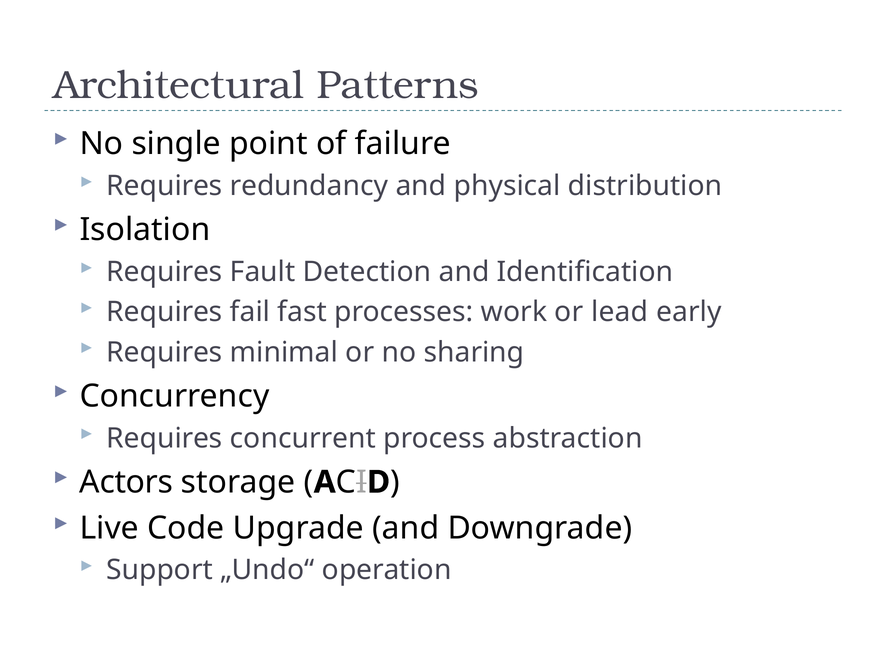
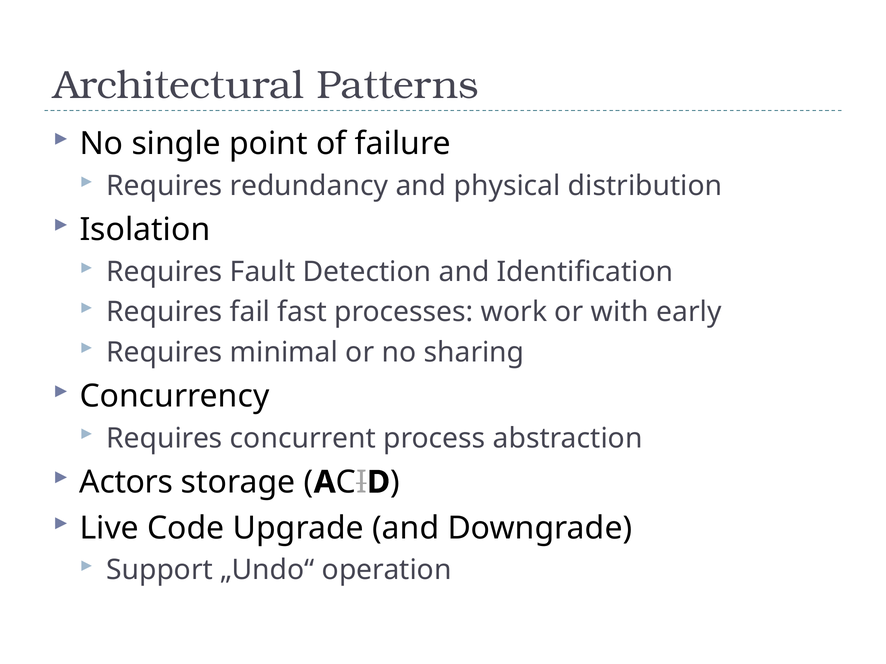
lead: lead -> with (620, 312)
